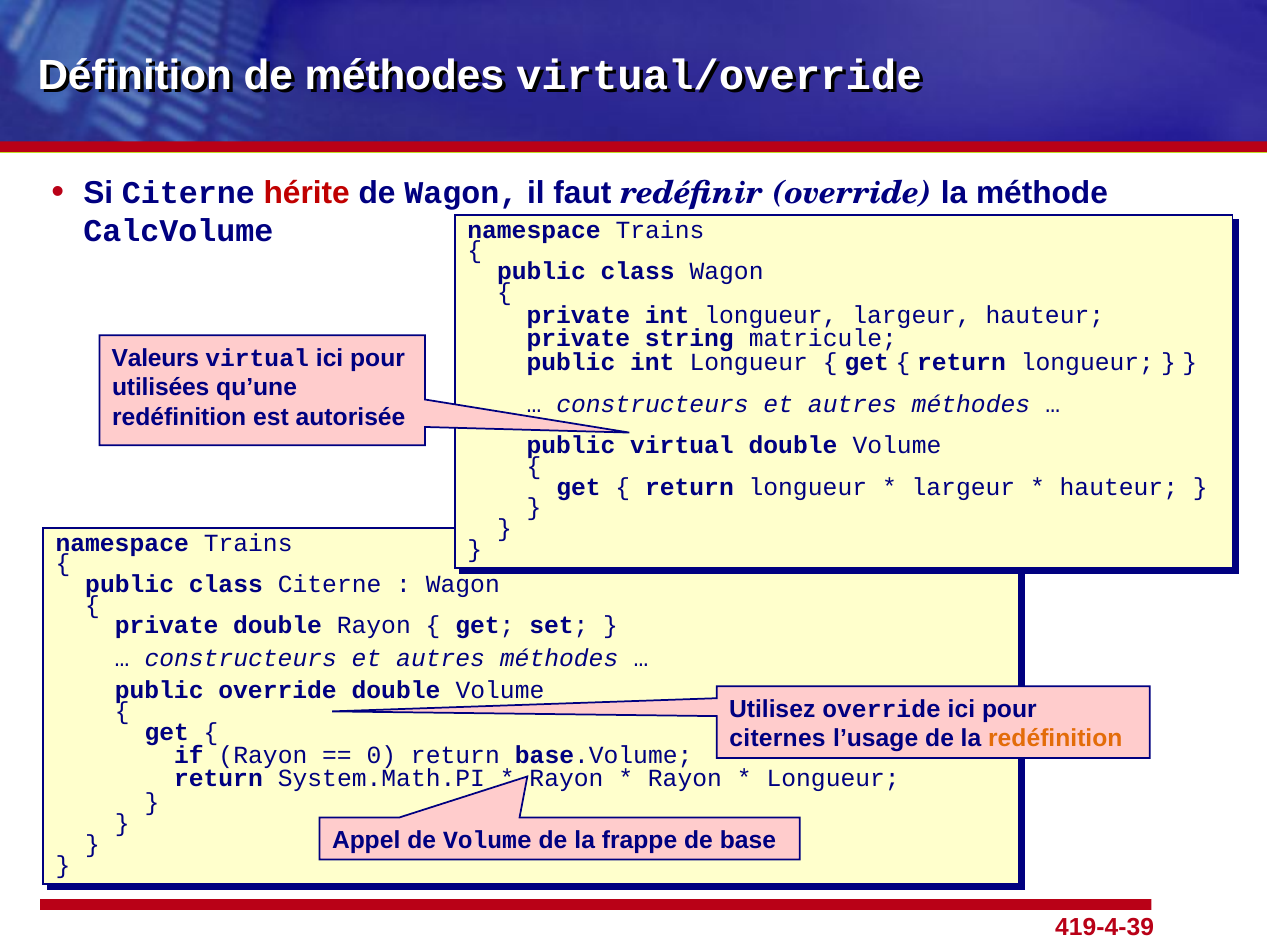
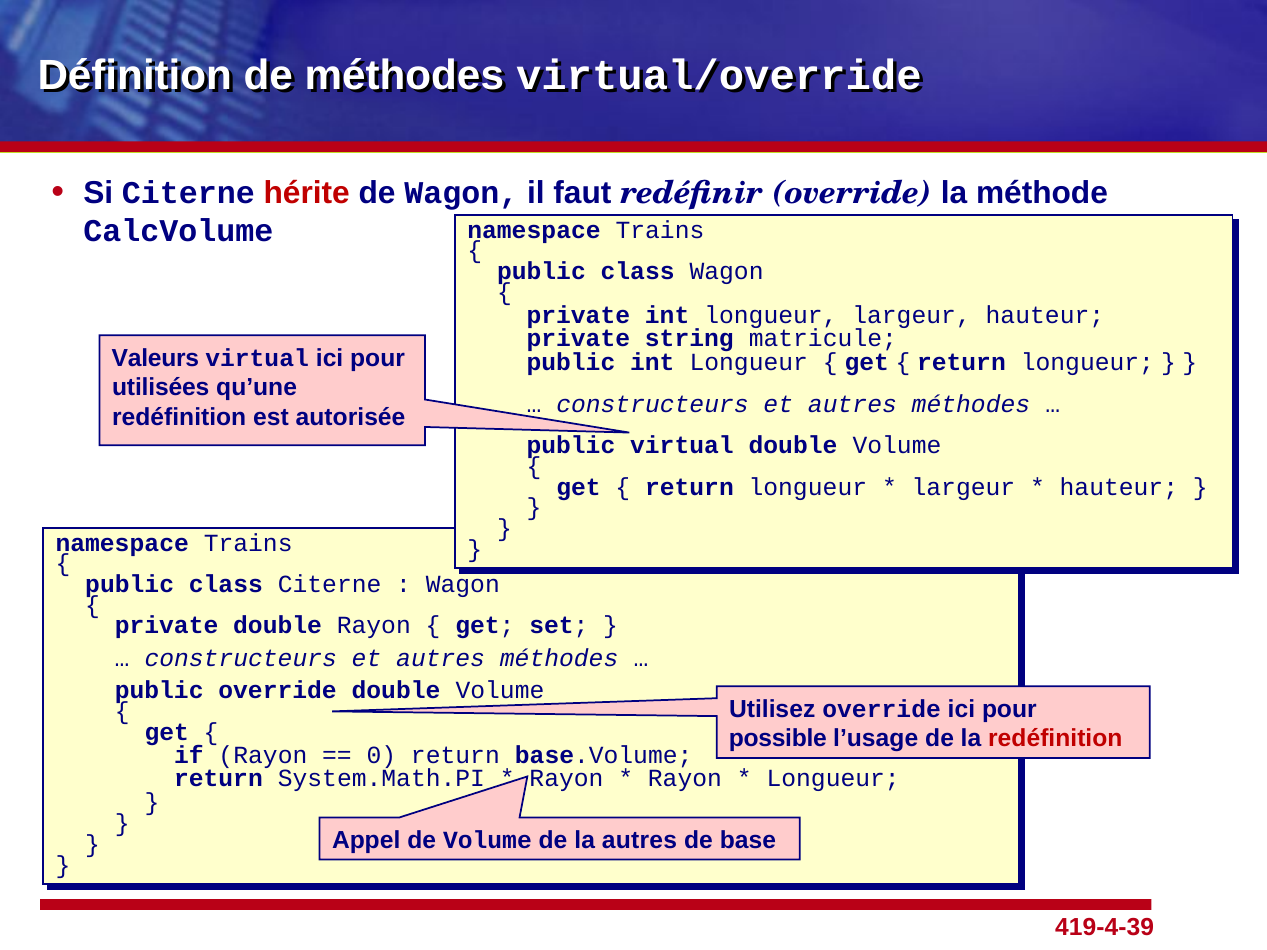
citernes: citernes -> possible (778, 739)
redéfinition colour: orange -> red (1055, 739)
la frappe: frappe -> autres (639, 840)
